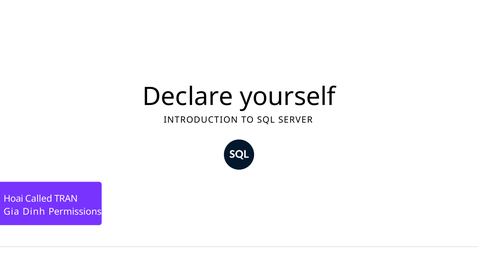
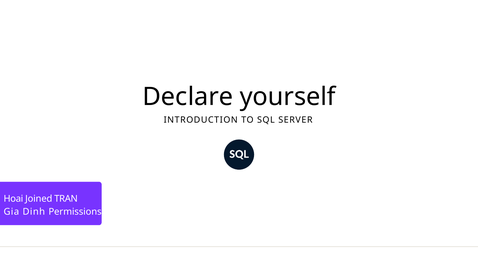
Called: Called -> Joined (39, 199)
